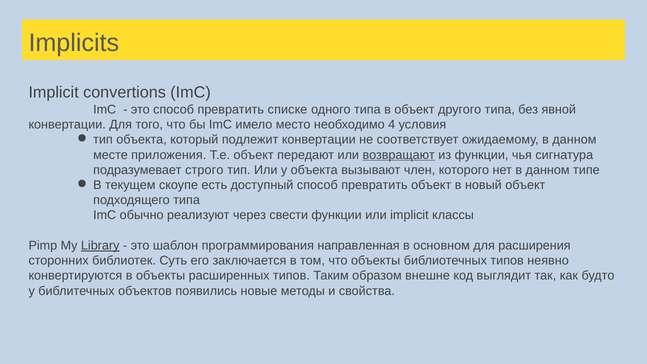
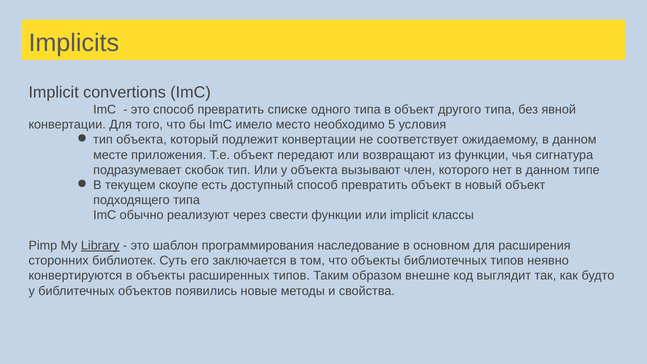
4: 4 -> 5 (392, 125)
возвращают underline: present -> none (399, 155)
строго: строго -> скобок (204, 170)
направленная: направленная -> наследование (359, 246)
